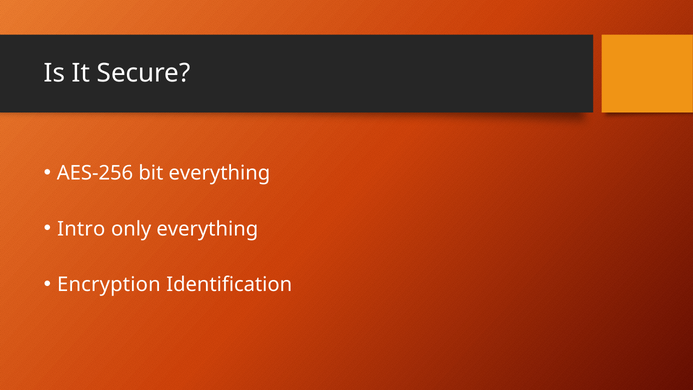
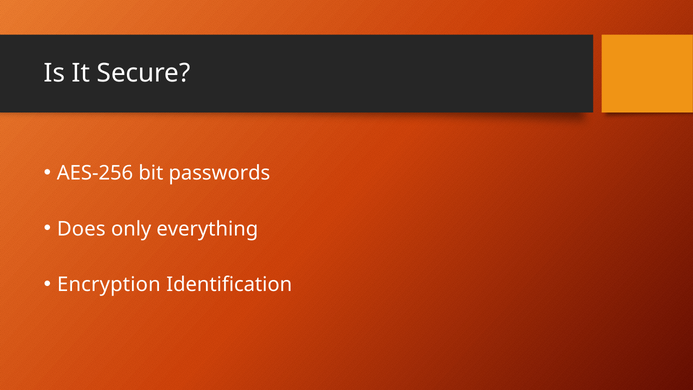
bit everything: everything -> passwords (219, 173)
Intro: Intro -> Does (81, 229)
